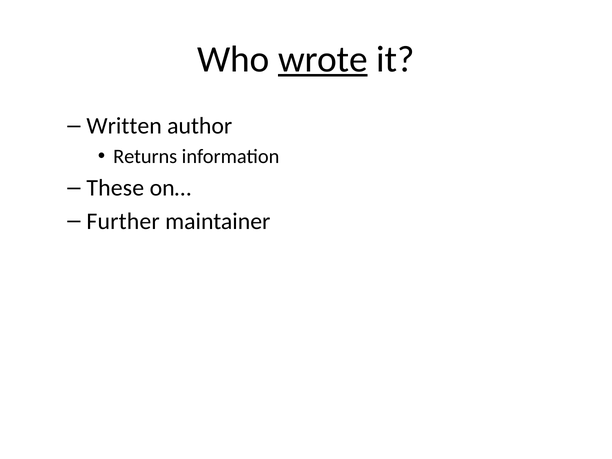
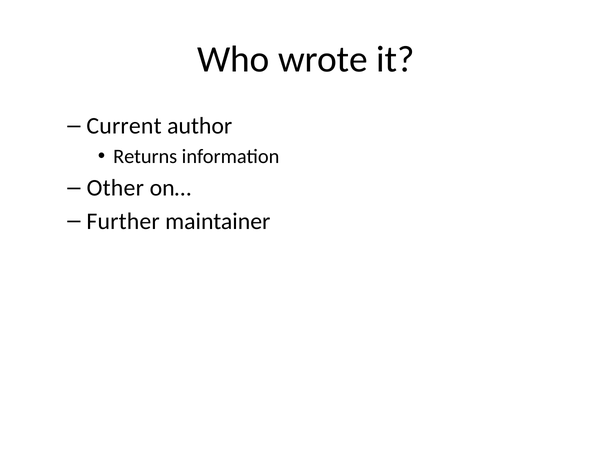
wrote underline: present -> none (323, 59)
Written: Written -> Current (124, 126)
These: These -> Other (115, 188)
